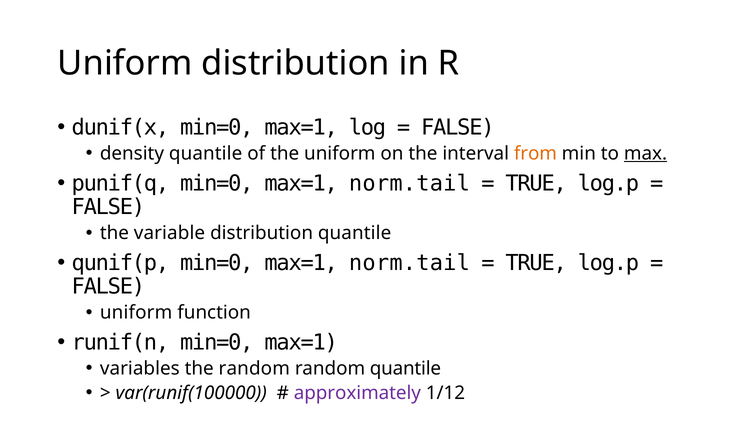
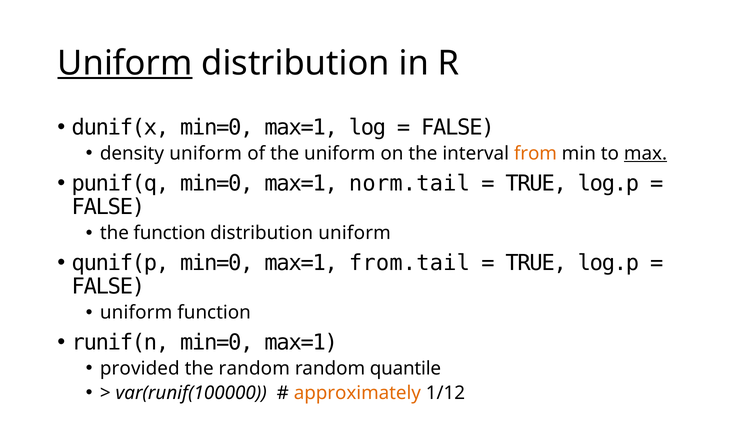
Uniform underline: none -> present (125, 63)
density quantile: quantile -> uniform (206, 153)
the variable: variable -> function (170, 233)
distribution quantile: quantile -> uniform (355, 233)
qunif(p min=0 max=1 norm.tail: norm.tail -> from.tail (409, 263)
variables: variables -> provided (140, 369)
approximately colour: purple -> orange (357, 393)
